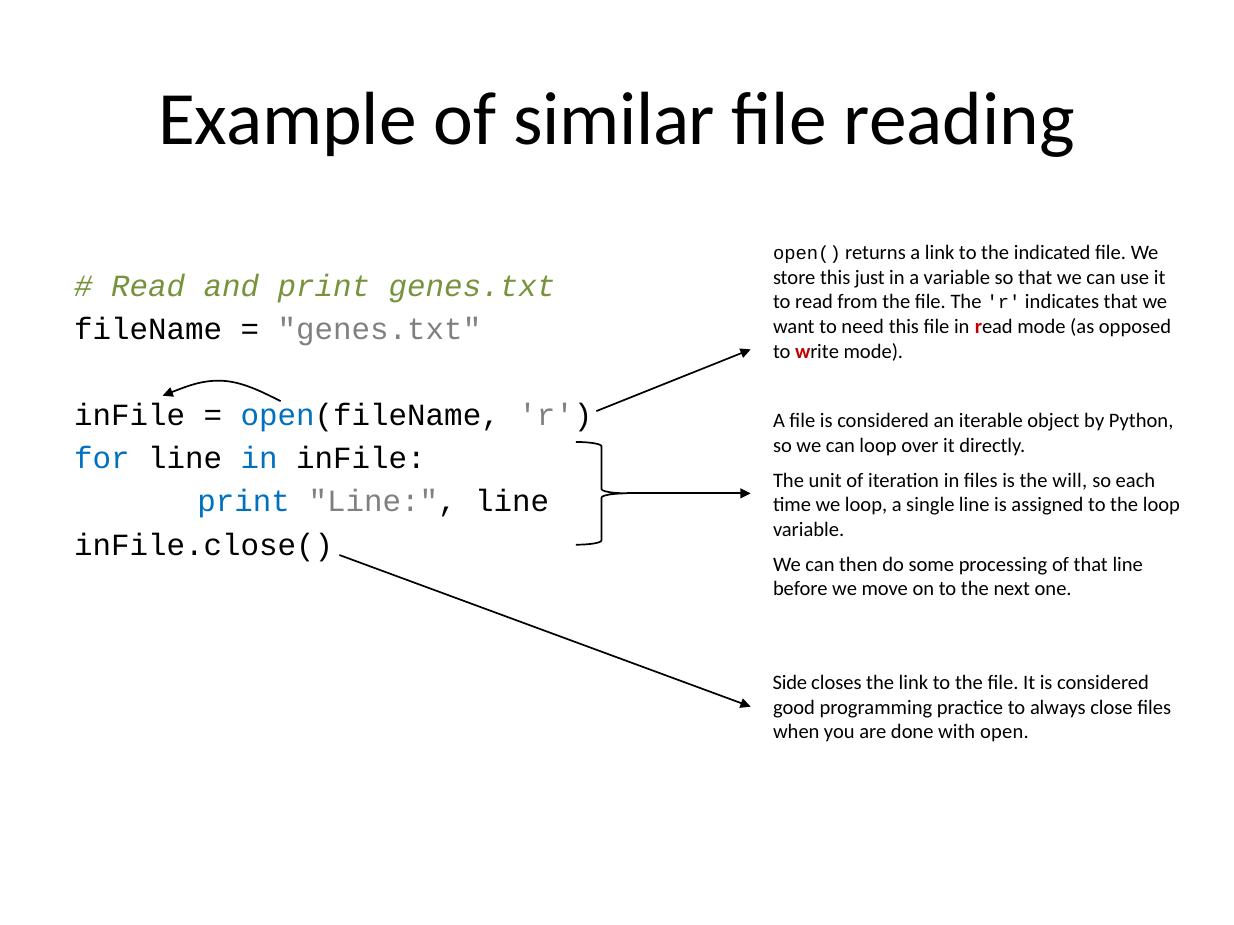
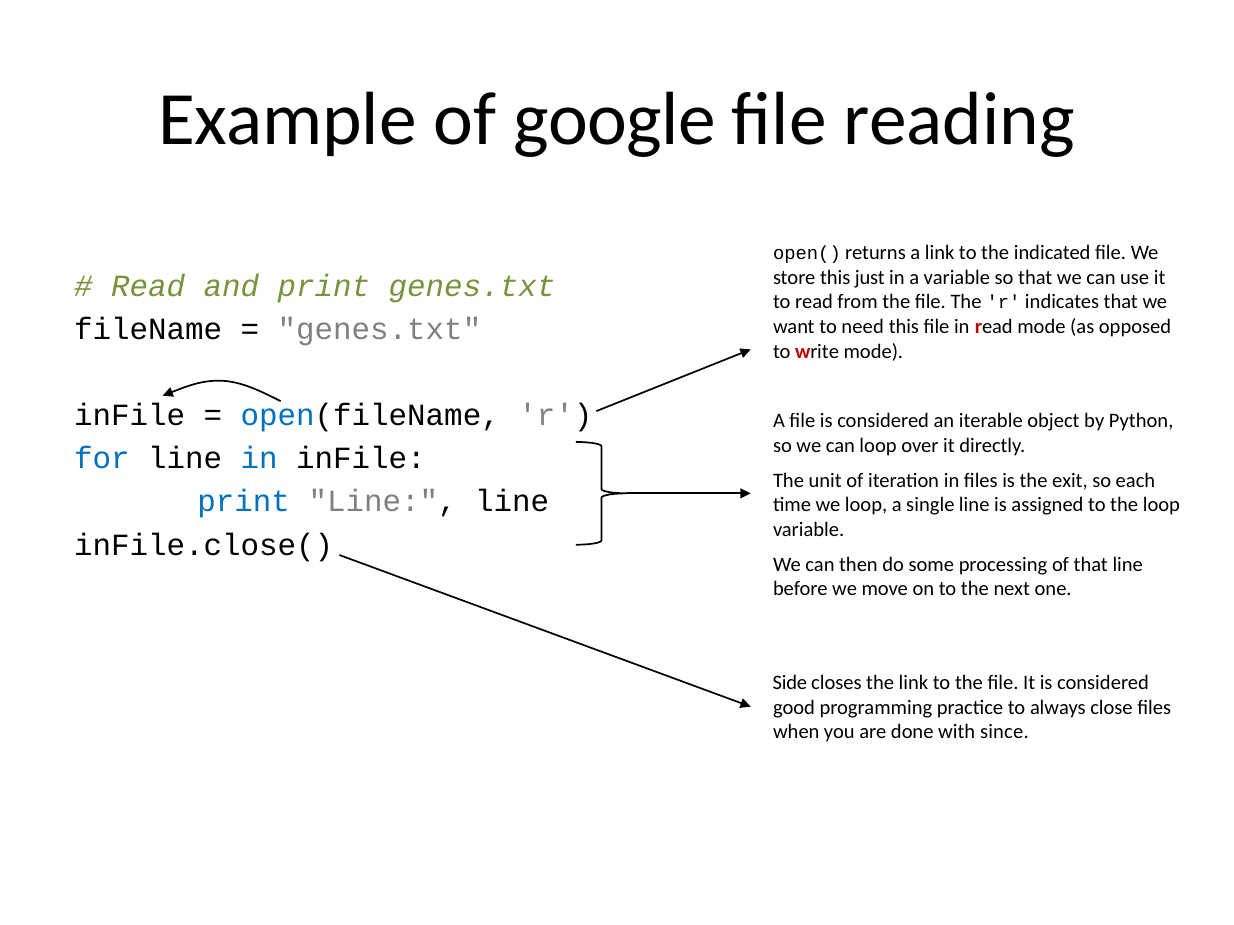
similar: similar -> google (614, 119)
will: will -> exit (1070, 481)
open: open -> since (1004, 733)
